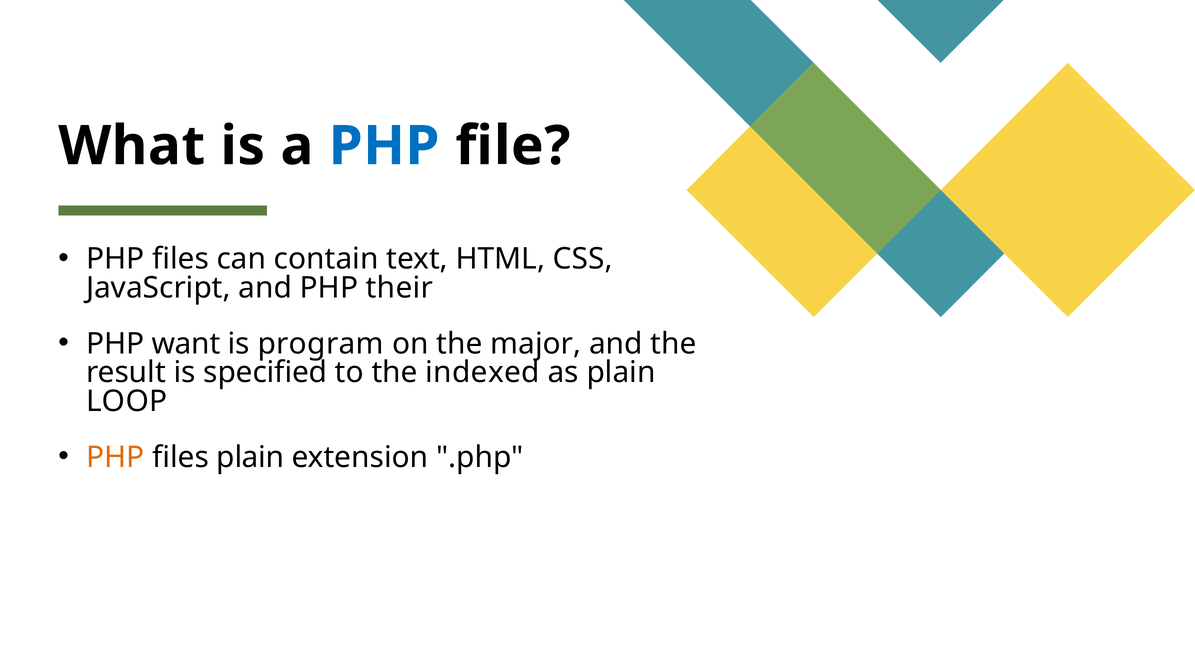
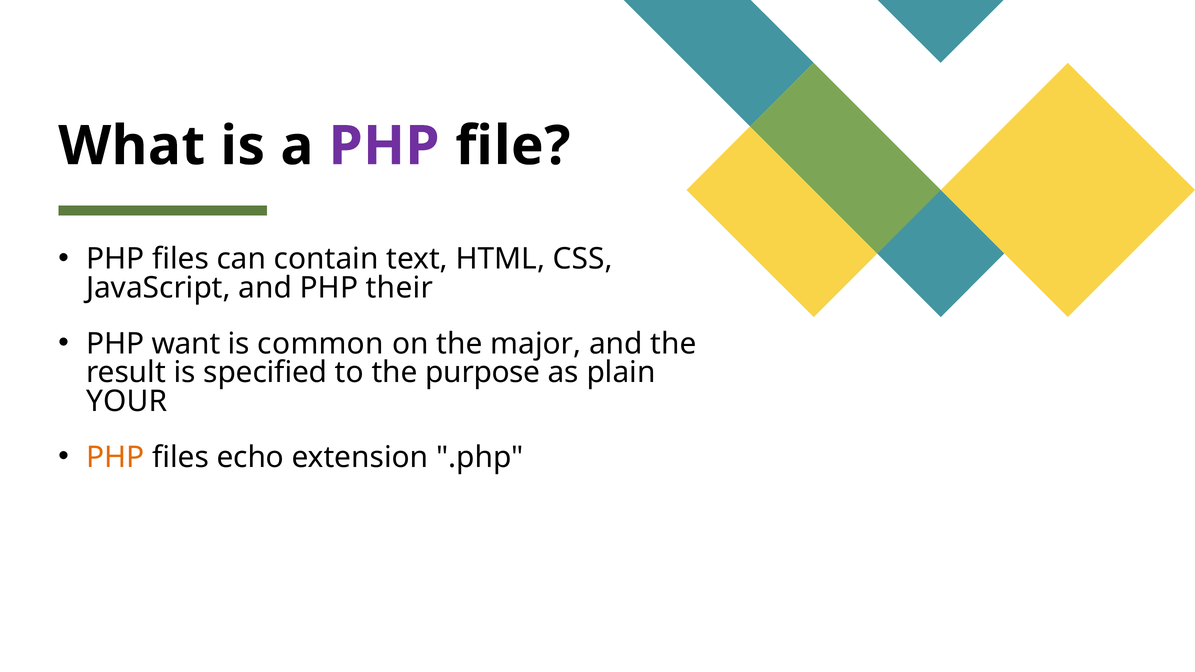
PHP colour: blue -> purple (384, 146)
program: program -> common (321, 344)
indexed: indexed -> purpose (483, 373)
LOOP: LOOP -> YOUR (127, 401)
files plain: plain -> echo (250, 457)
